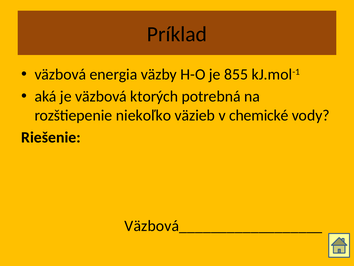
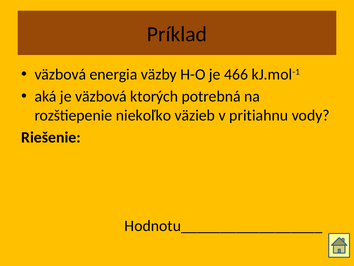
855: 855 -> 466 (236, 74)
chemické: chemické -> pritiahnu (259, 115)
Väzbová__________________: Väzbová__________________ -> Hodnotu__________________ (223, 225)
